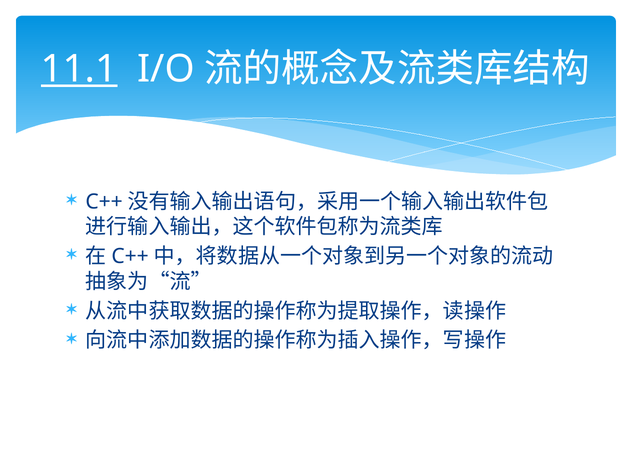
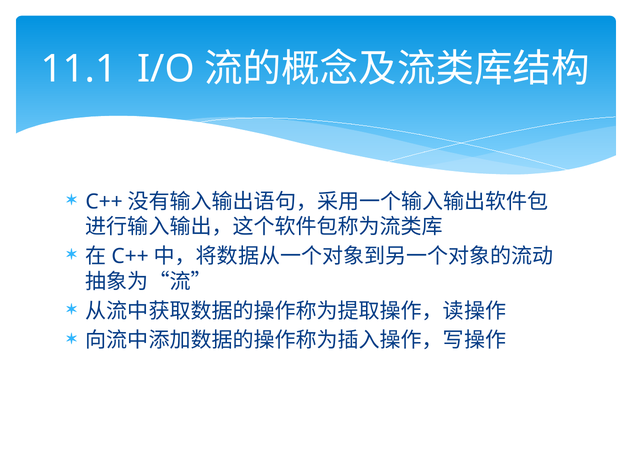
11.1 underline: present -> none (79, 69)
